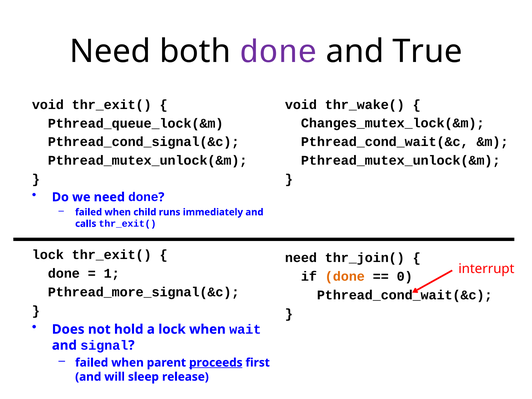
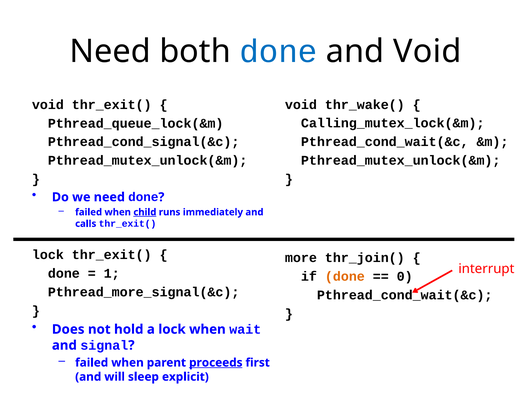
done colour: purple -> blue (278, 51)
and True: True -> Void (427, 51)
Changes_mutex_lock(&m: Changes_mutex_lock(&m -> Calling_mutex_lock(&m (393, 123)
child underline: none -> present (145, 212)
need: need -> more (301, 258)
release: release -> explicit (185, 377)
